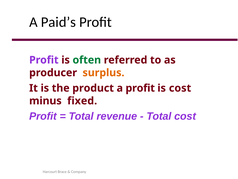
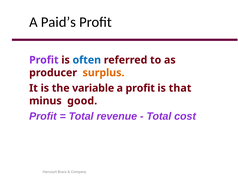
often colour: green -> blue (87, 60)
product: product -> variable (93, 88)
is cost: cost -> that (180, 88)
fixed: fixed -> good (82, 101)
